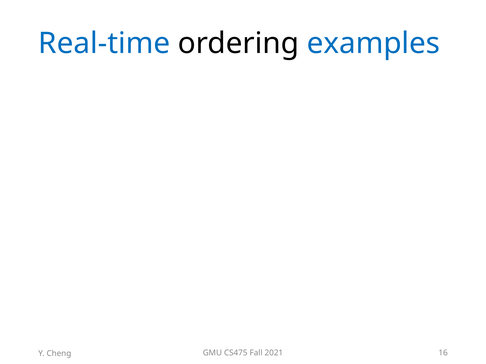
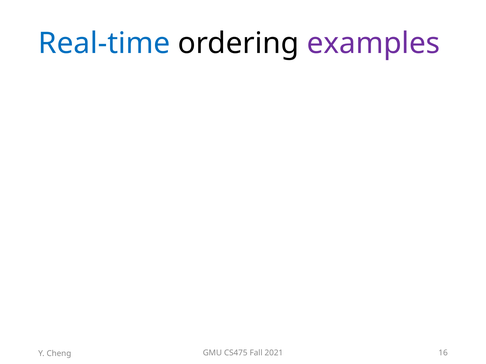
examples colour: blue -> purple (373, 43)
